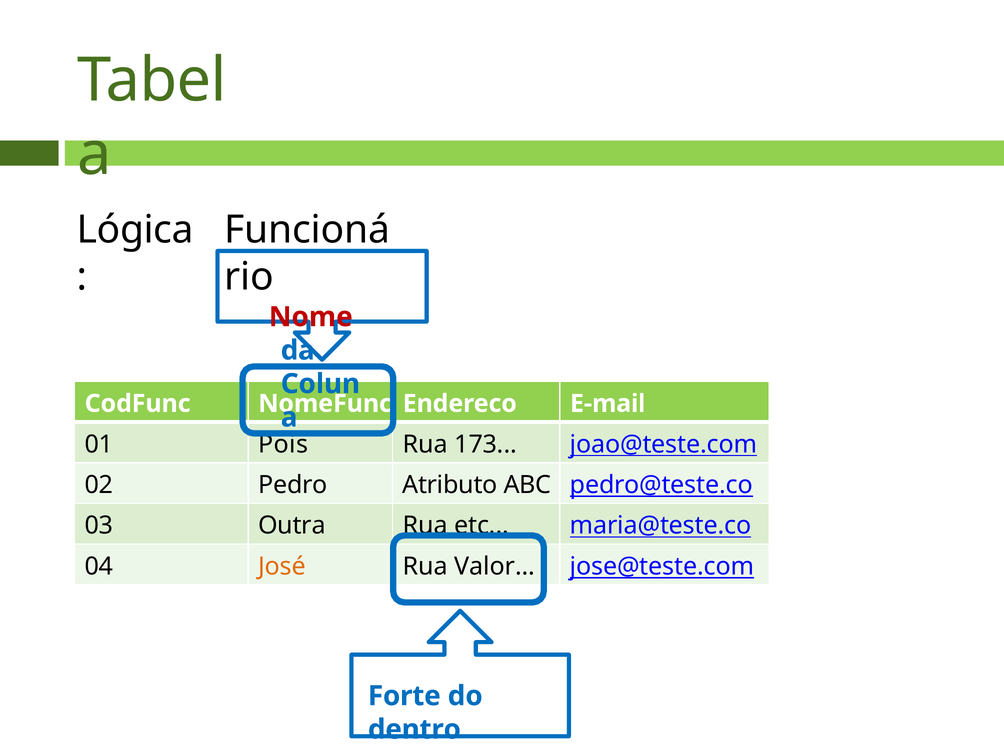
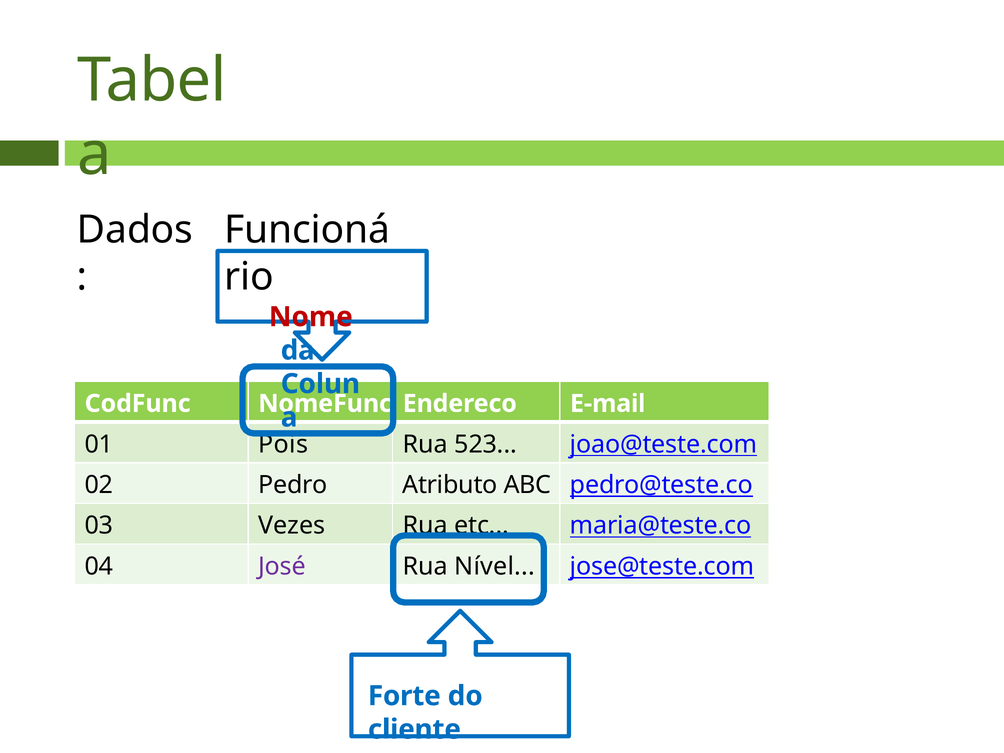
Lógica: Lógica -> Dados (135, 230)
173: 173 -> 523 (486, 444)
Outra: Outra -> Vezes (292, 526)
José colour: orange -> purple (282, 566)
Valor: Valor -> Nível (495, 566)
dentro: dentro -> cliente (414, 729)
